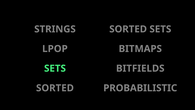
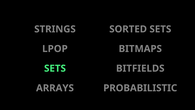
SORTED: SORTED -> ARRAYS (55, 88)
